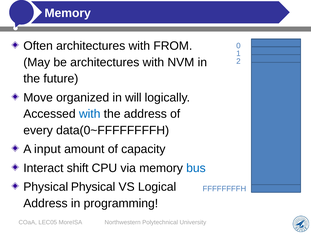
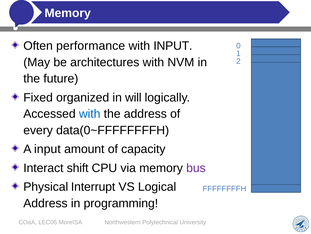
Often architectures: architectures -> performance (91, 46)
with FROM: FROM -> INPUT (173, 46)
Move: Move -> Fixed (38, 97)
bus colour: blue -> purple (196, 168)
Physical Physical: Physical -> Interrupt (93, 186)
